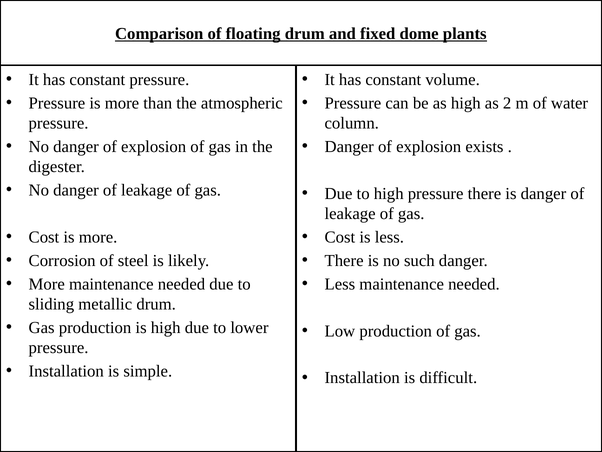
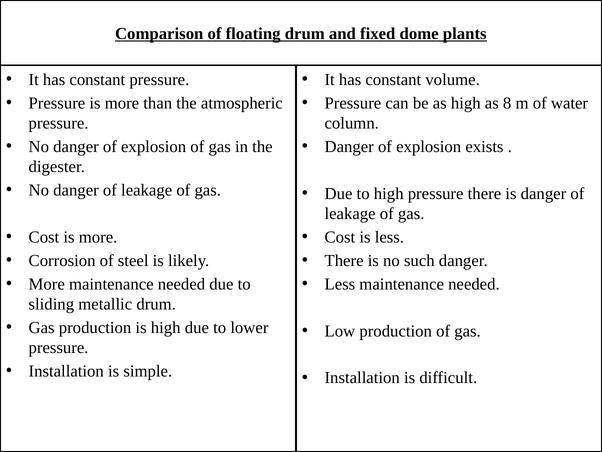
2: 2 -> 8 (507, 103)
